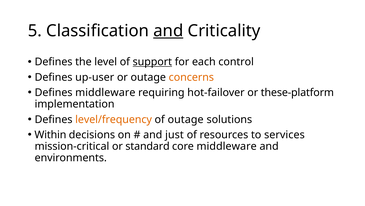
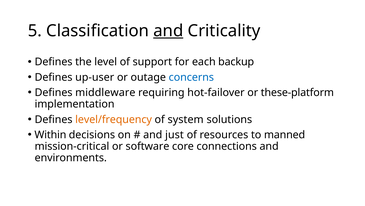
support underline: present -> none (152, 62)
control: control -> backup (236, 62)
concerns colour: orange -> blue (191, 77)
of outage: outage -> system (186, 119)
services: services -> manned (285, 134)
standard: standard -> software (147, 146)
core middleware: middleware -> connections (227, 146)
